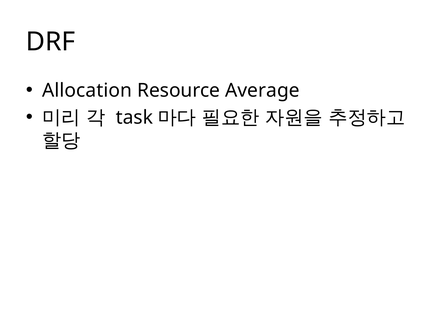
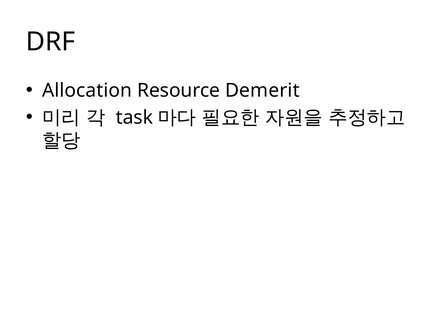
Average: Average -> Demerit (262, 91)
